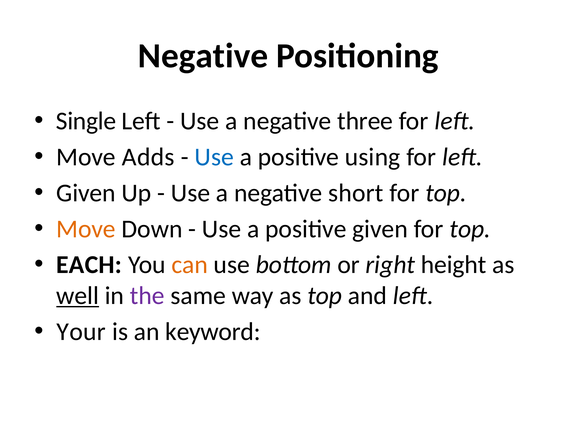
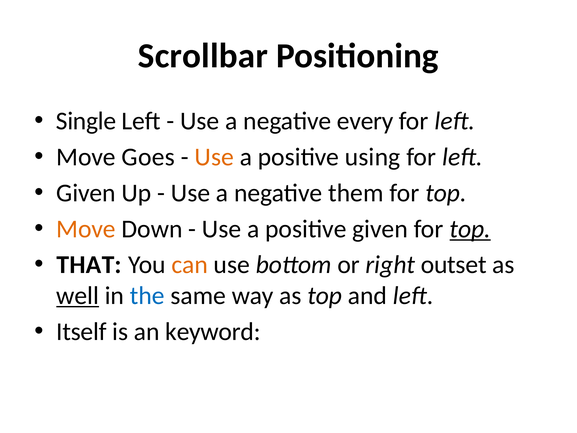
Negative: Negative -> Scrollbar (203, 56)
three: three -> every (365, 121)
Adds: Adds -> Goes (148, 157)
Use colour: blue -> orange (214, 157)
short: short -> them (356, 193)
top underline: none -> present (470, 229)
EACH: EACH -> THAT (89, 265)
height: height -> outset (454, 265)
the colour: purple -> blue (147, 295)
Your: Your -> Itself (81, 331)
